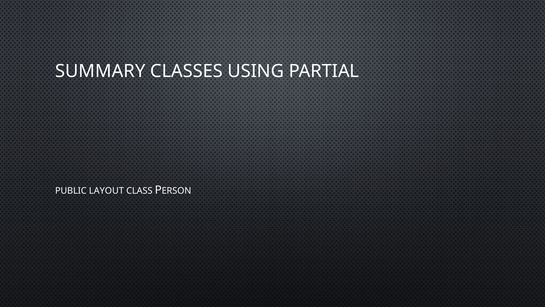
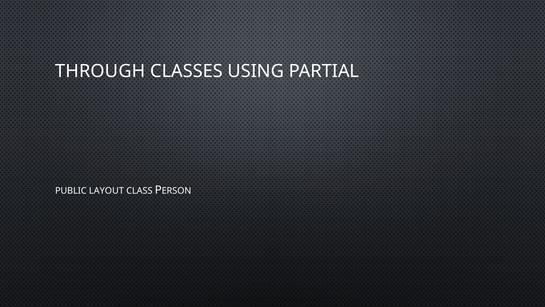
SUMMARY: SUMMARY -> THROUGH (100, 71)
